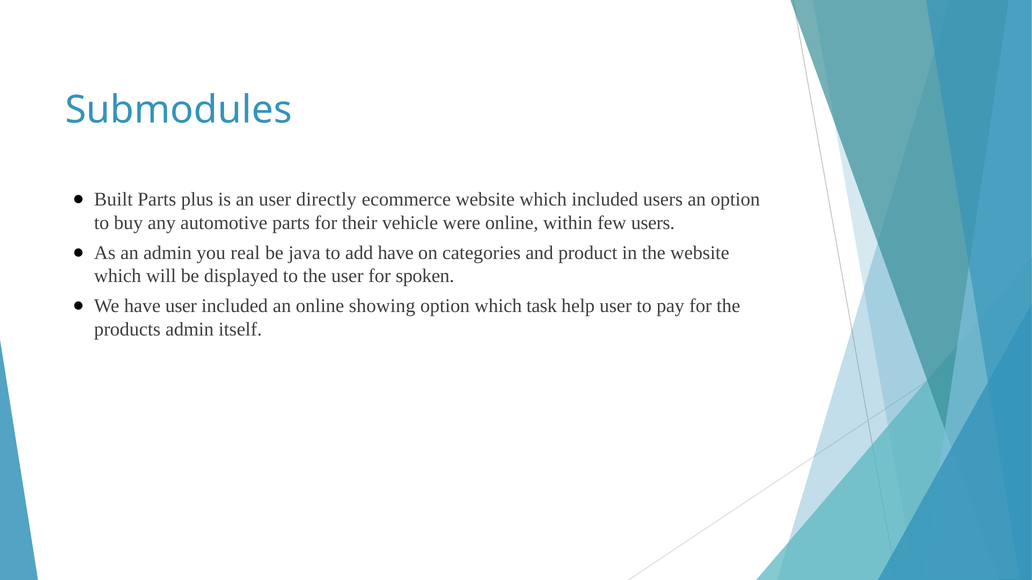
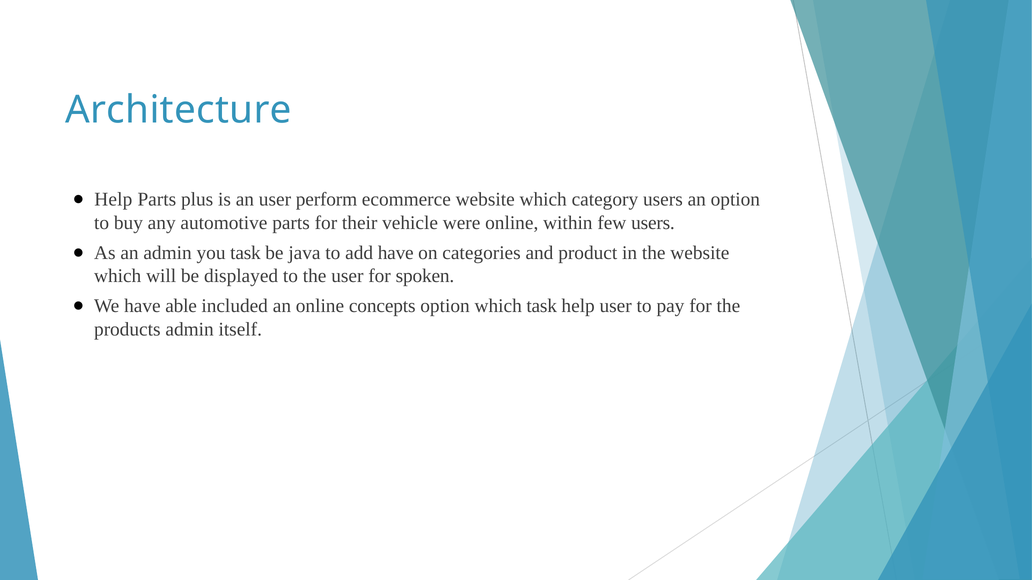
Submodules: Submodules -> Architecture (178, 110)
Built: Built -> Help (113, 200)
directly: directly -> perform (327, 200)
which included: included -> category (605, 200)
you real: real -> task (246, 253)
have user: user -> able (181, 306)
showing: showing -> concepts (382, 306)
